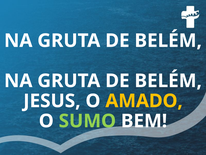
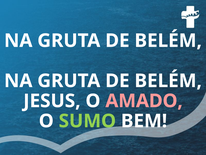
AMADO colour: yellow -> pink (144, 101)
